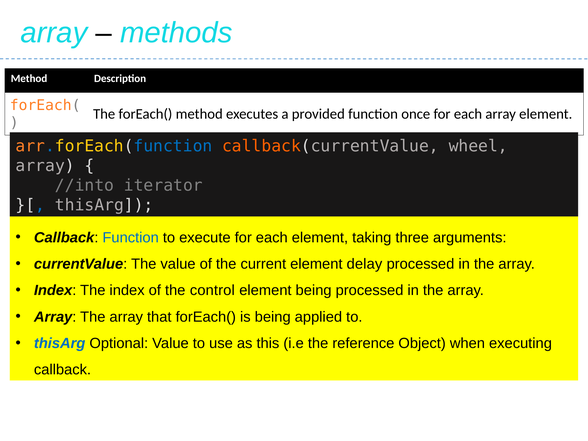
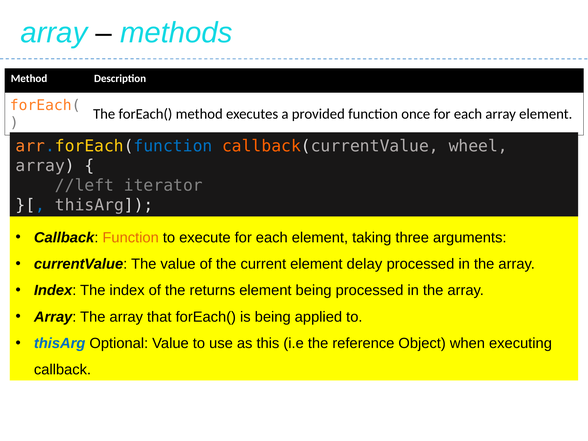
//into: //into -> //left (85, 185)
Function colour: blue -> orange (131, 238)
control: control -> returns (212, 290)
